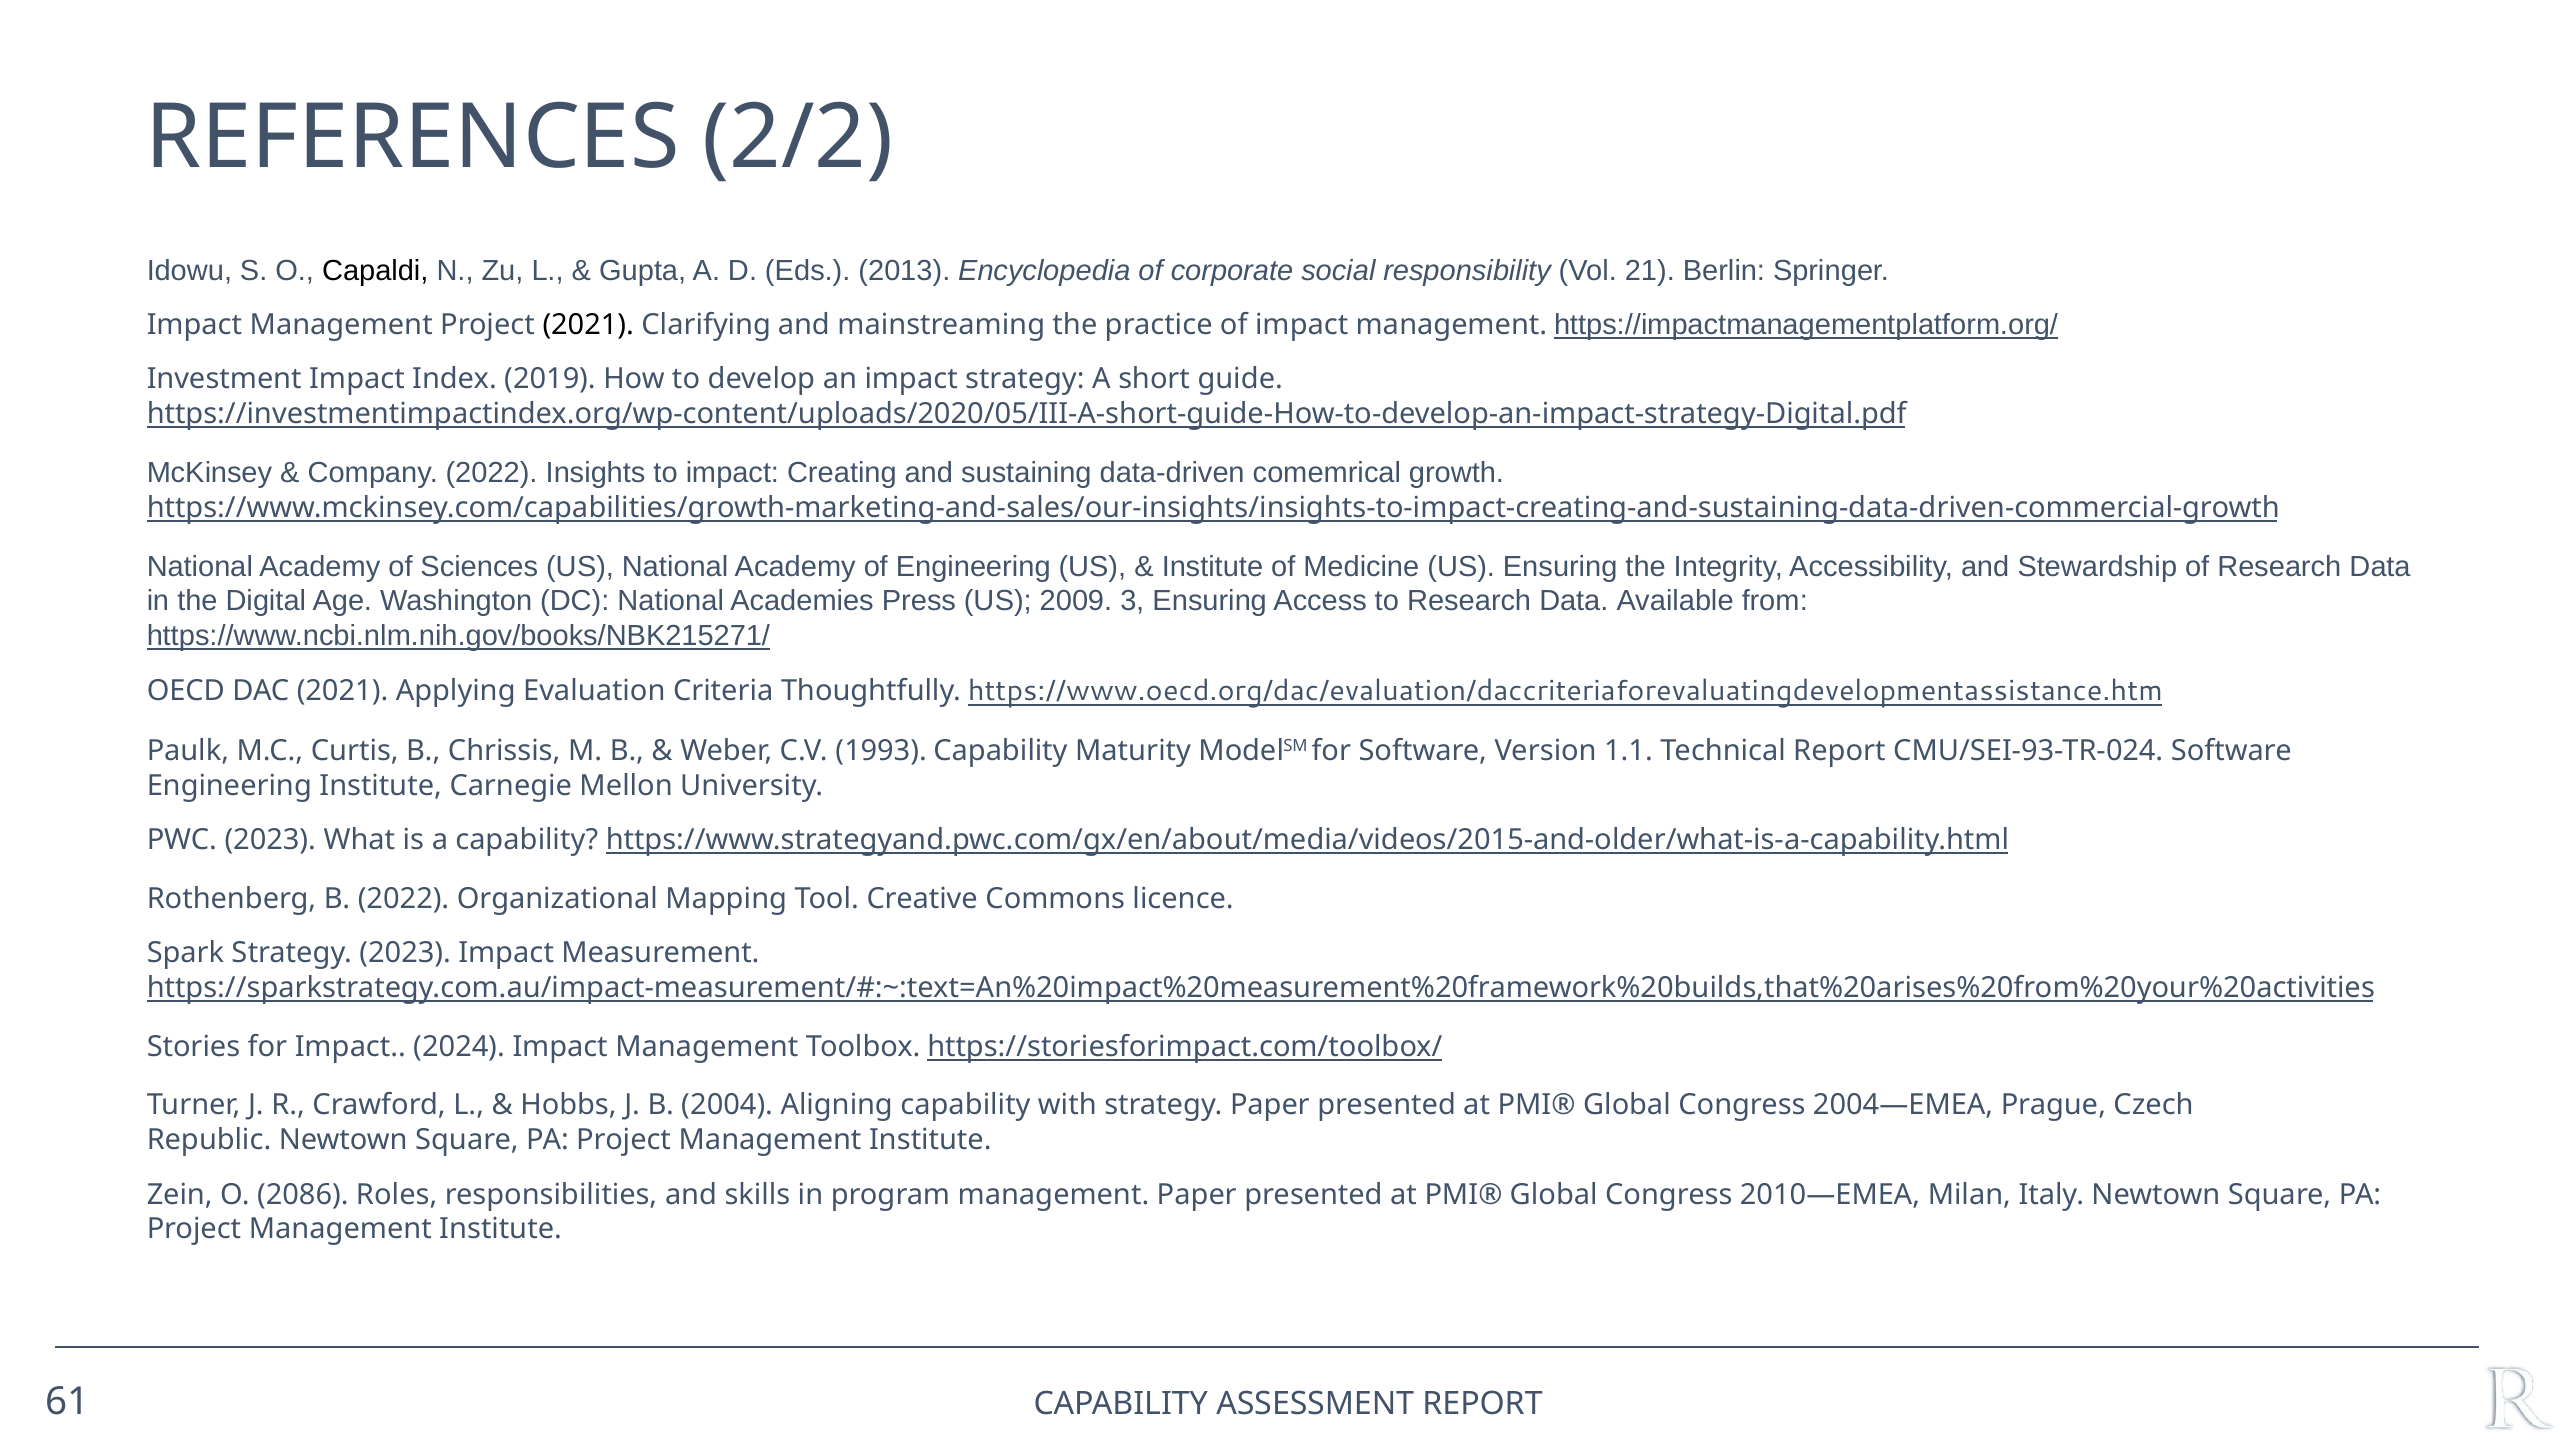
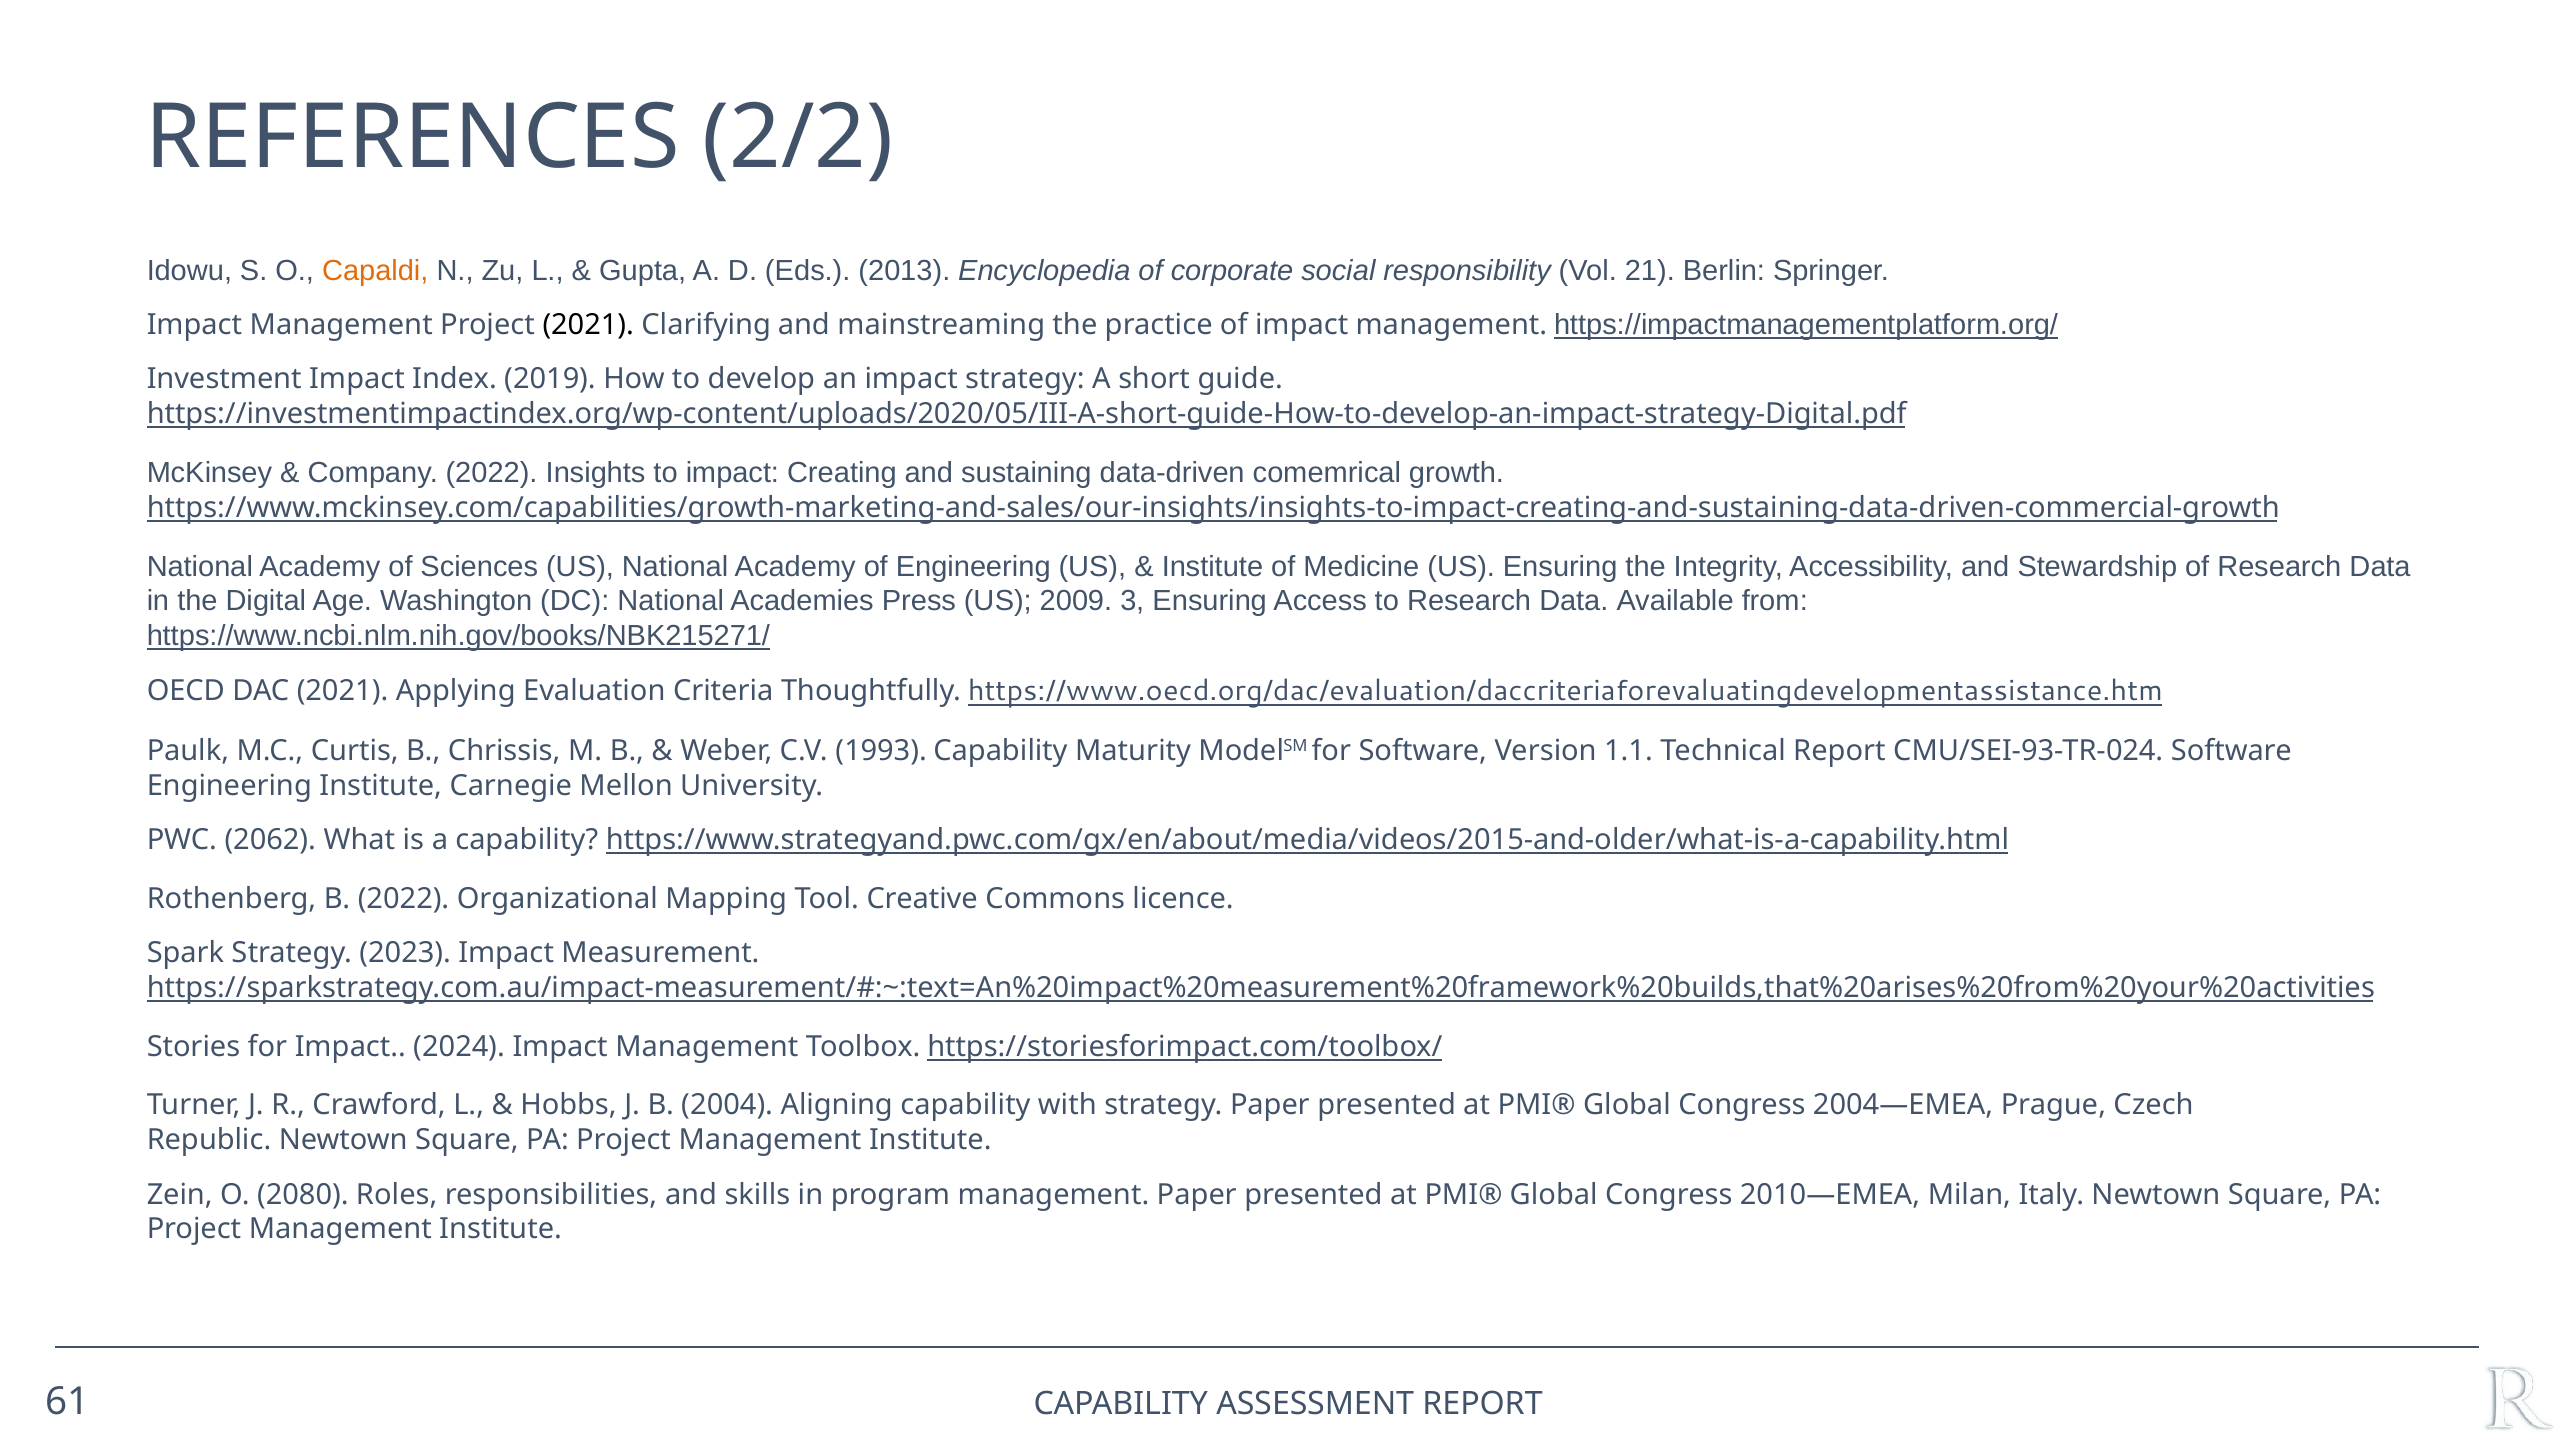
Capaldi colour: black -> orange (375, 271)
PWC 2023: 2023 -> 2062 (270, 840)
2086: 2086 -> 2080 (303, 1194)
